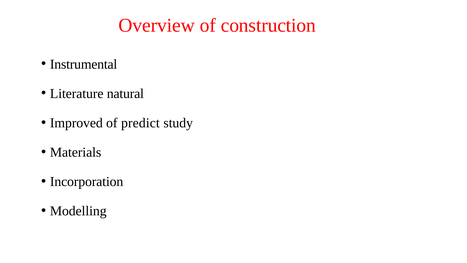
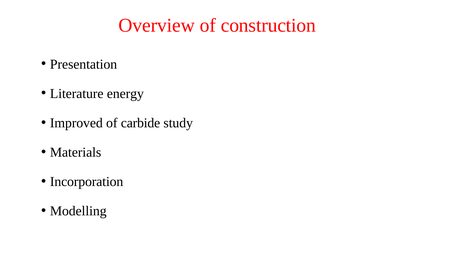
Instrumental: Instrumental -> Presentation (84, 64)
natural: natural -> energy (125, 93)
predict: predict -> carbide (141, 123)
